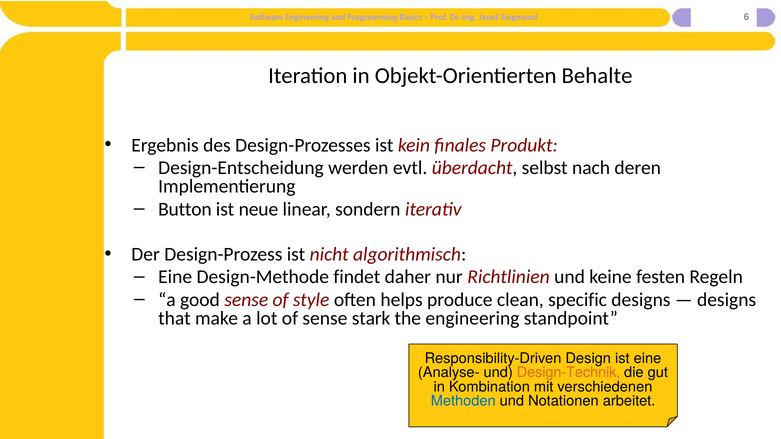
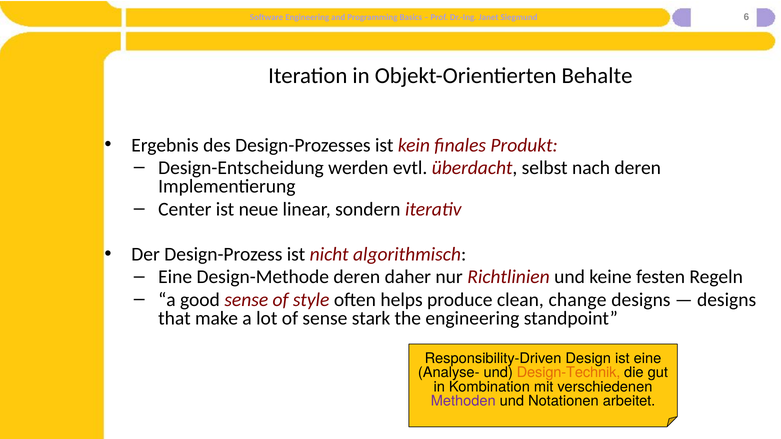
Button: Button -> Center (185, 209)
Design-Methode findet: findet -> deren (357, 277)
specific: specific -> change (577, 300)
Methoden colour: blue -> purple (463, 401)
